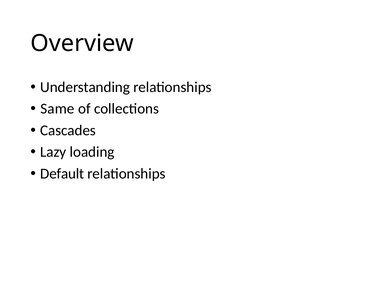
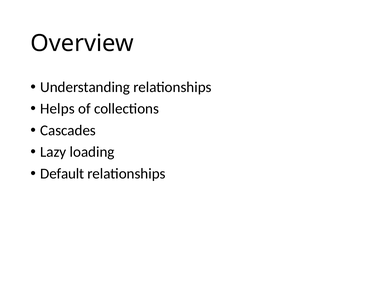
Same: Same -> Helps (57, 109)
